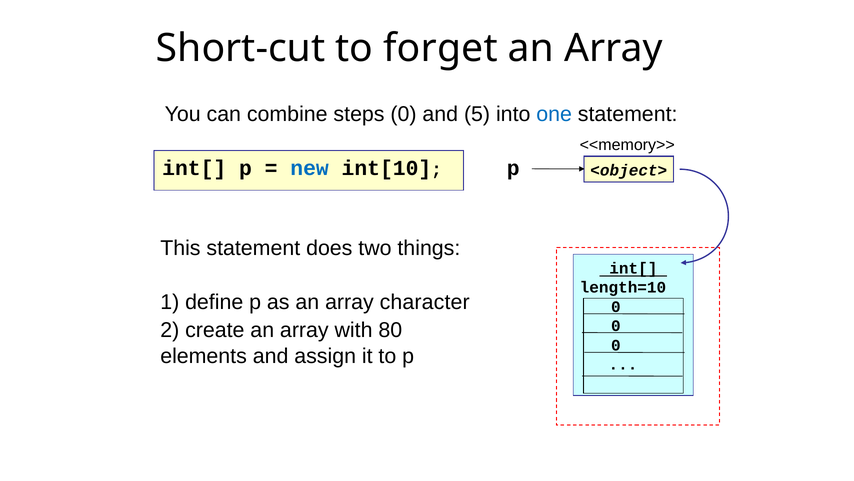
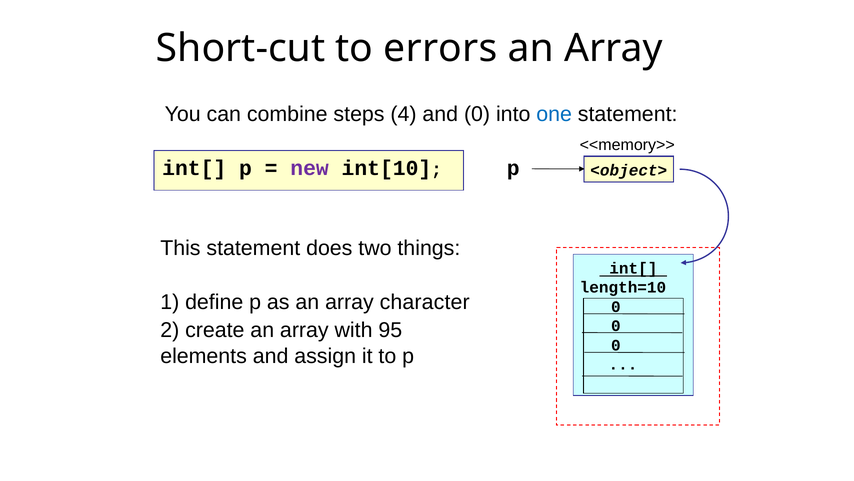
forget: forget -> errors (440, 48)
steps 0: 0 -> 4 (404, 114)
and 5: 5 -> 0 (477, 114)
new colour: blue -> purple (310, 168)
80: 80 -> 95 (390, 330)
